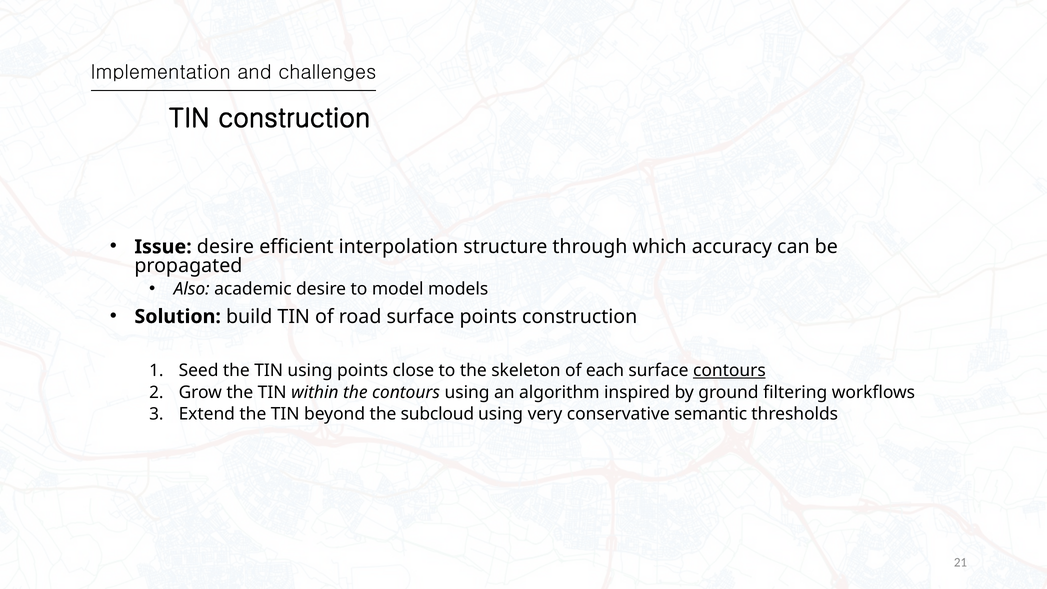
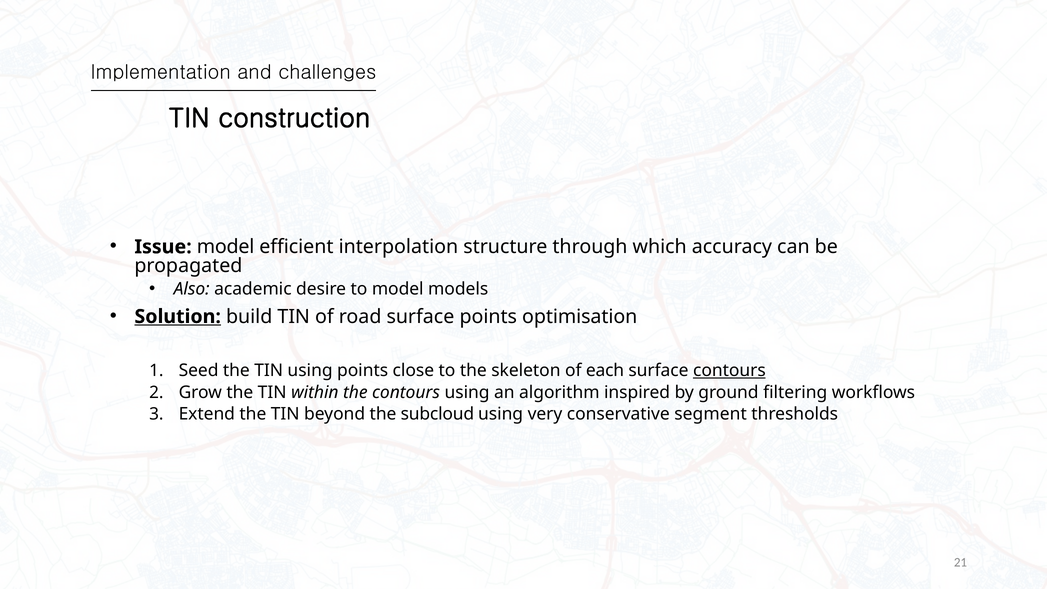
Issue desire: desire -> model (226, 247)
Solution underline: none -> present (178, 317)
points construction: construction -> optimisation (580, 317)
semantic: semantic -> segment (711, 414)
